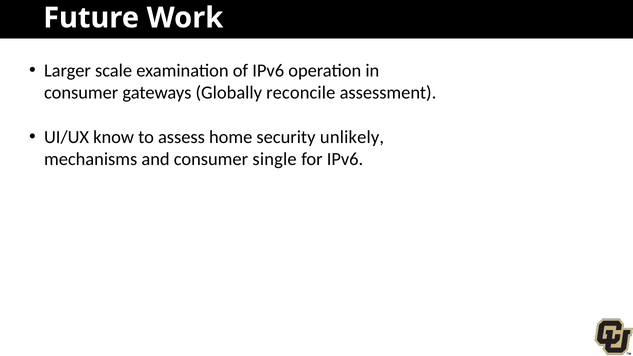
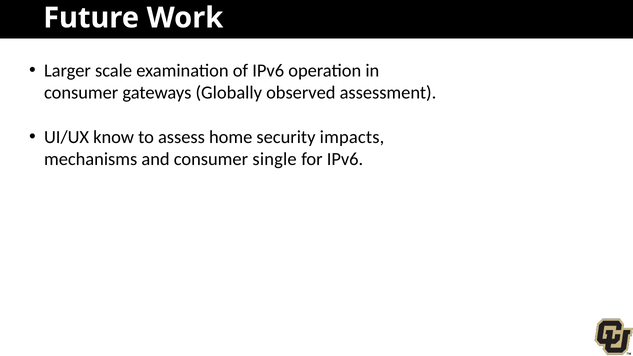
reconcile: reconcile -> observed (301, 93)
unlikely: unlikely -> impacts (352, 137)
